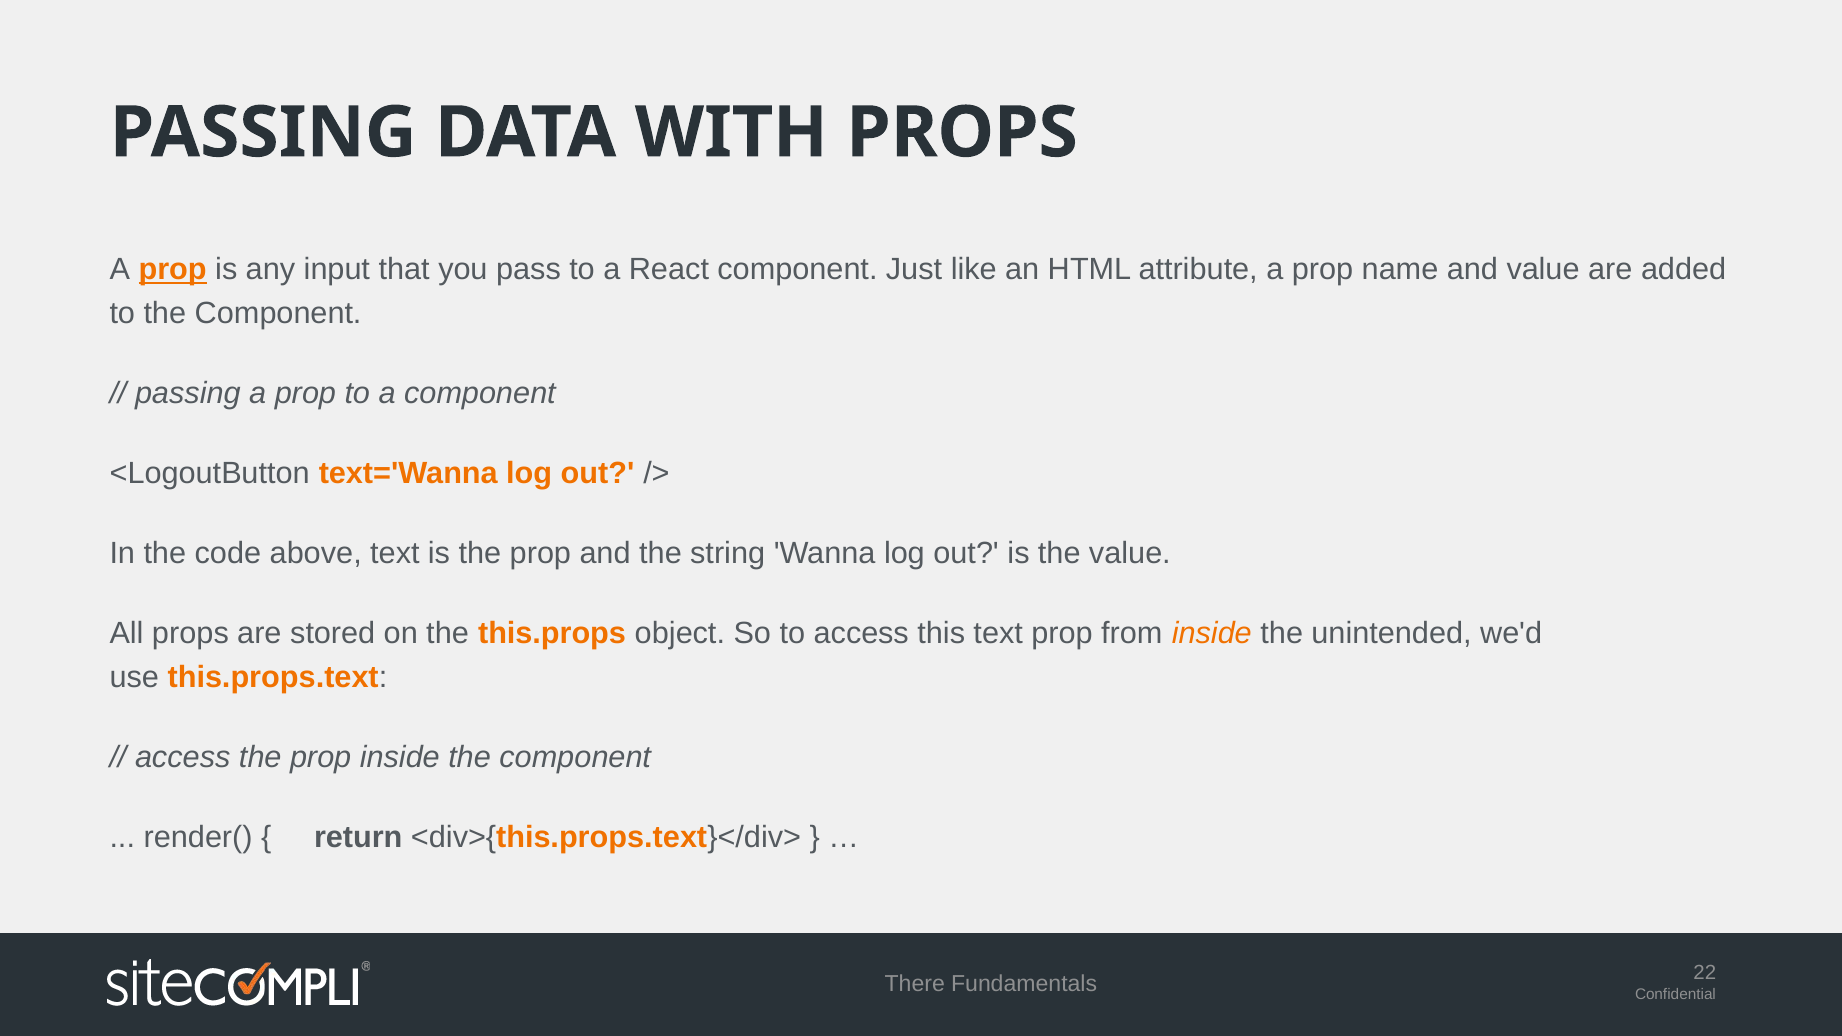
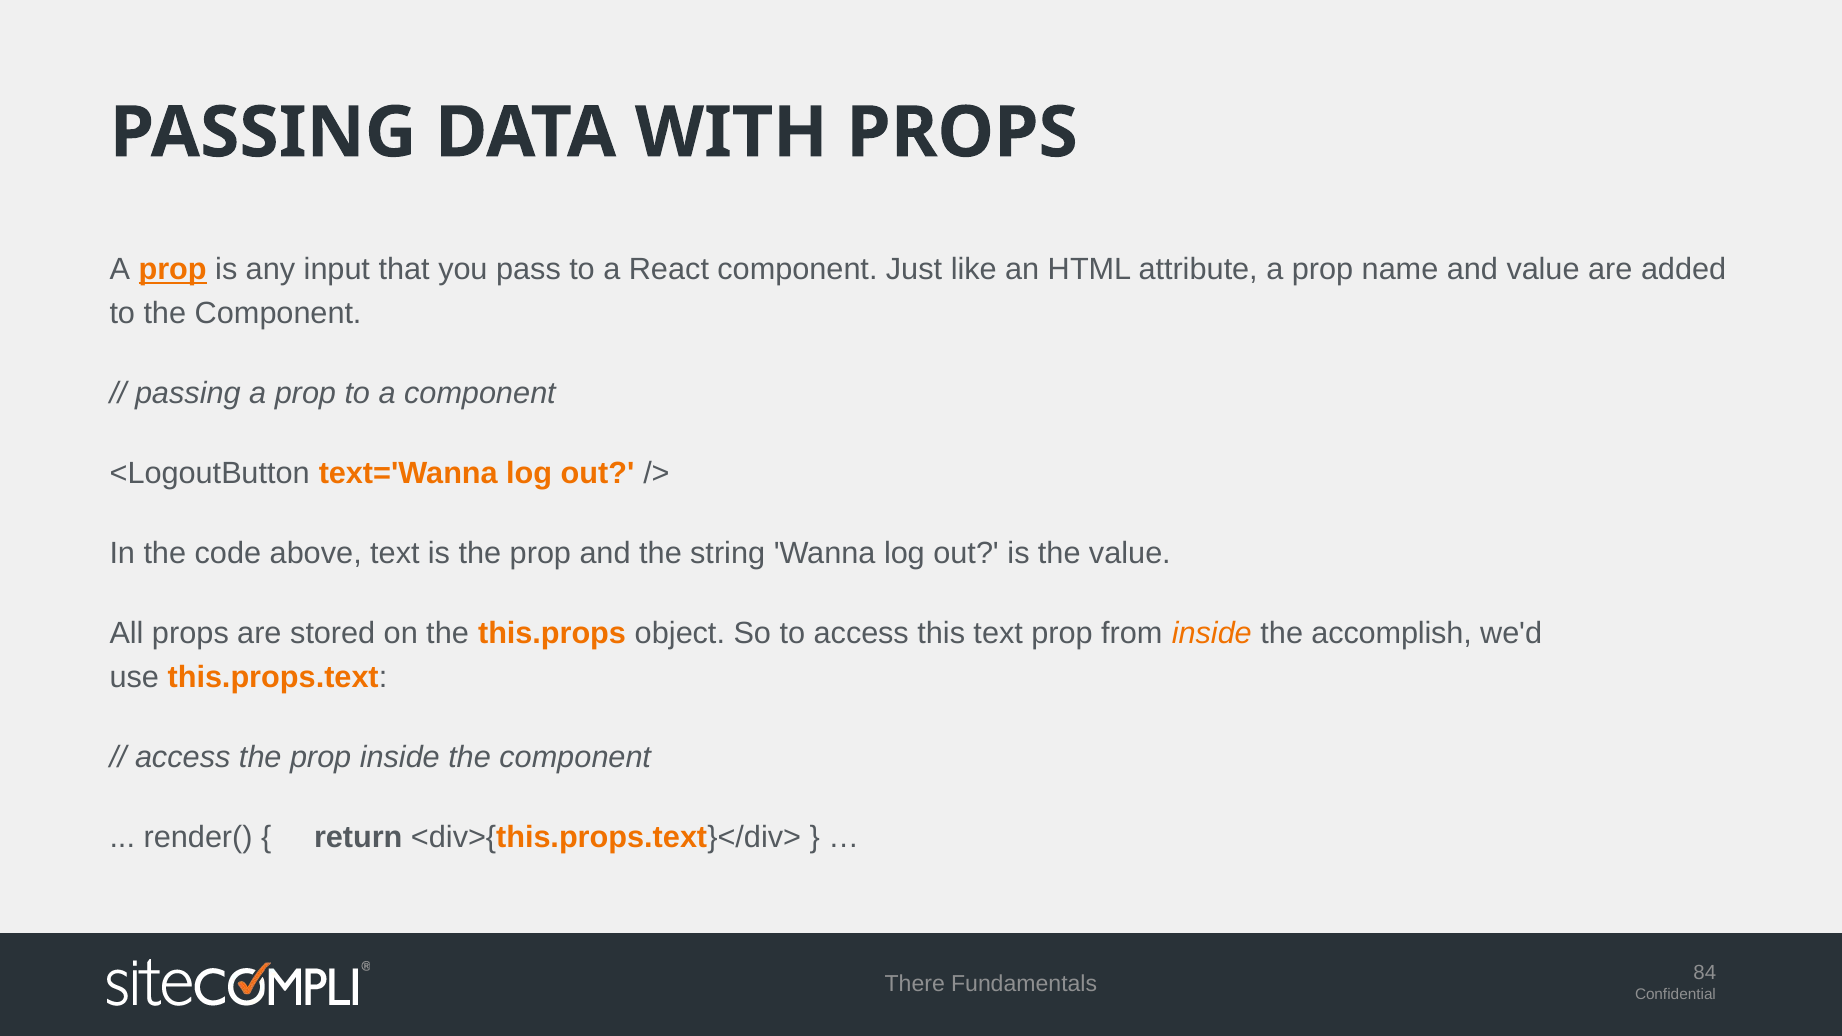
unintended: unintended -> accomplish (1392, 634)
22: 22 -> 84 (1705, 972)
